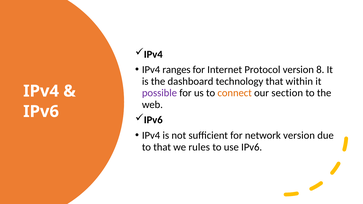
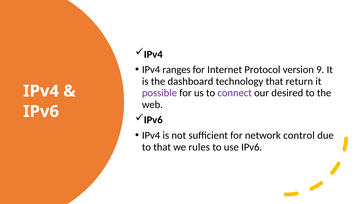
8: 8 -> 9 (320, 70)
within: within -> return (299, 81)
connect colour: orange -> purple (235, 93)
section: section -> desired (287, 93)
network version: version -> control (299, 136)
